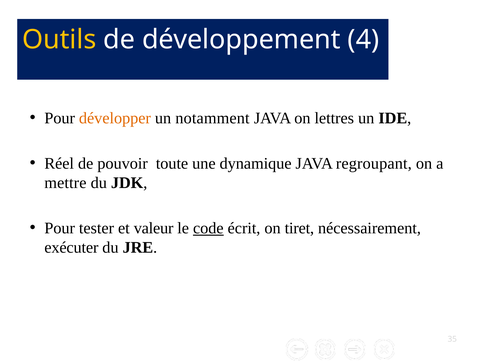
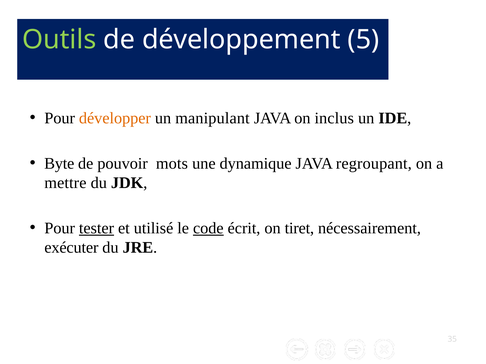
Outils colour: yellow -> light green (59, 39)
4: 4 -> 5 (363, 39)
notamment: notamment -> manipulant (212, 118)
lettres: lettres -> inclus (334, 118)
Réel: Réel -> Byte (59, 164)
toute: toute -> mots (172, 164)
tester underline: none -> present (96, 228)
valeur: valeur -> utilisé (154, 228)
